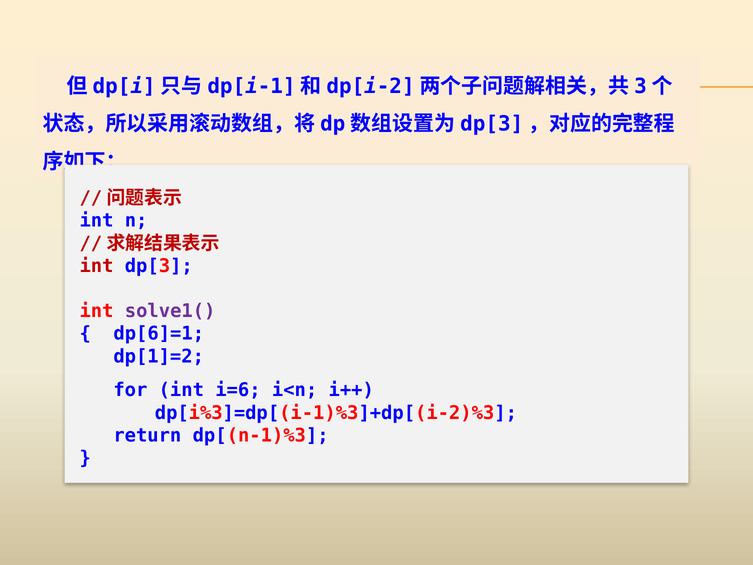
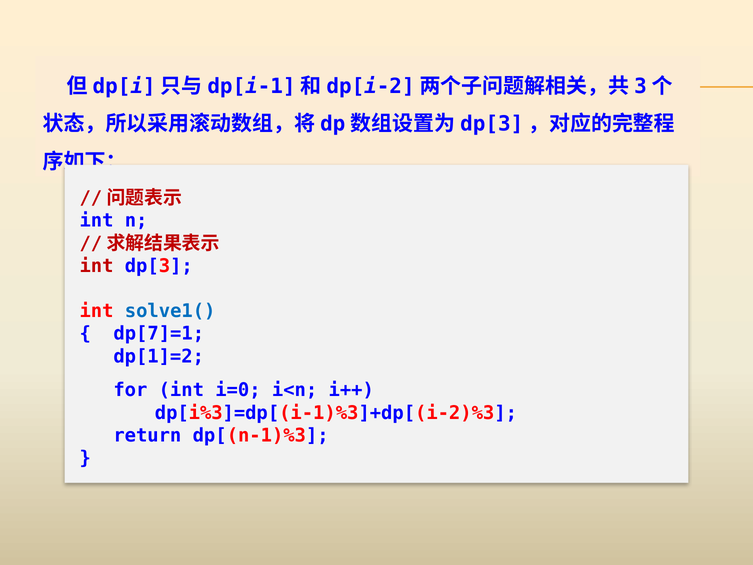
solve1( colour: purple -> blue (170, 311)
dp[6]=1: dp[6]=1 -> dp[7]=1 (159, 334)
i=6: i=6 -> i=0 (238, 390)
